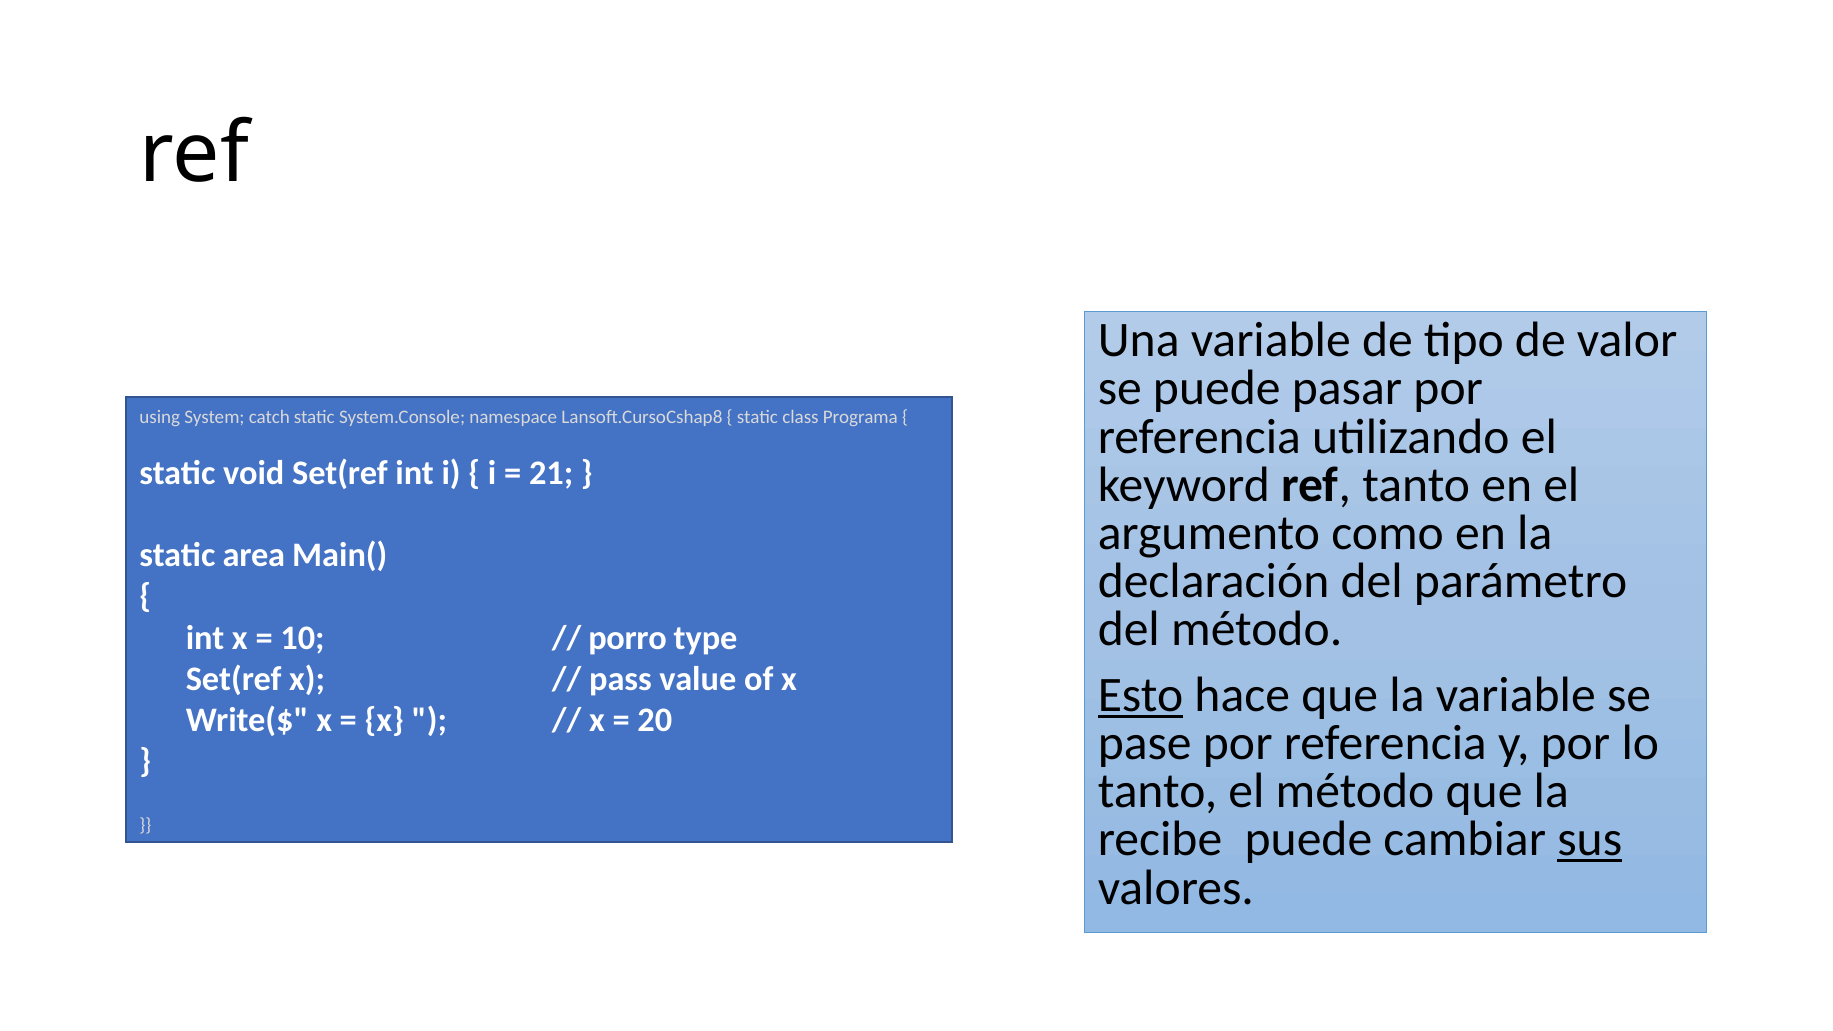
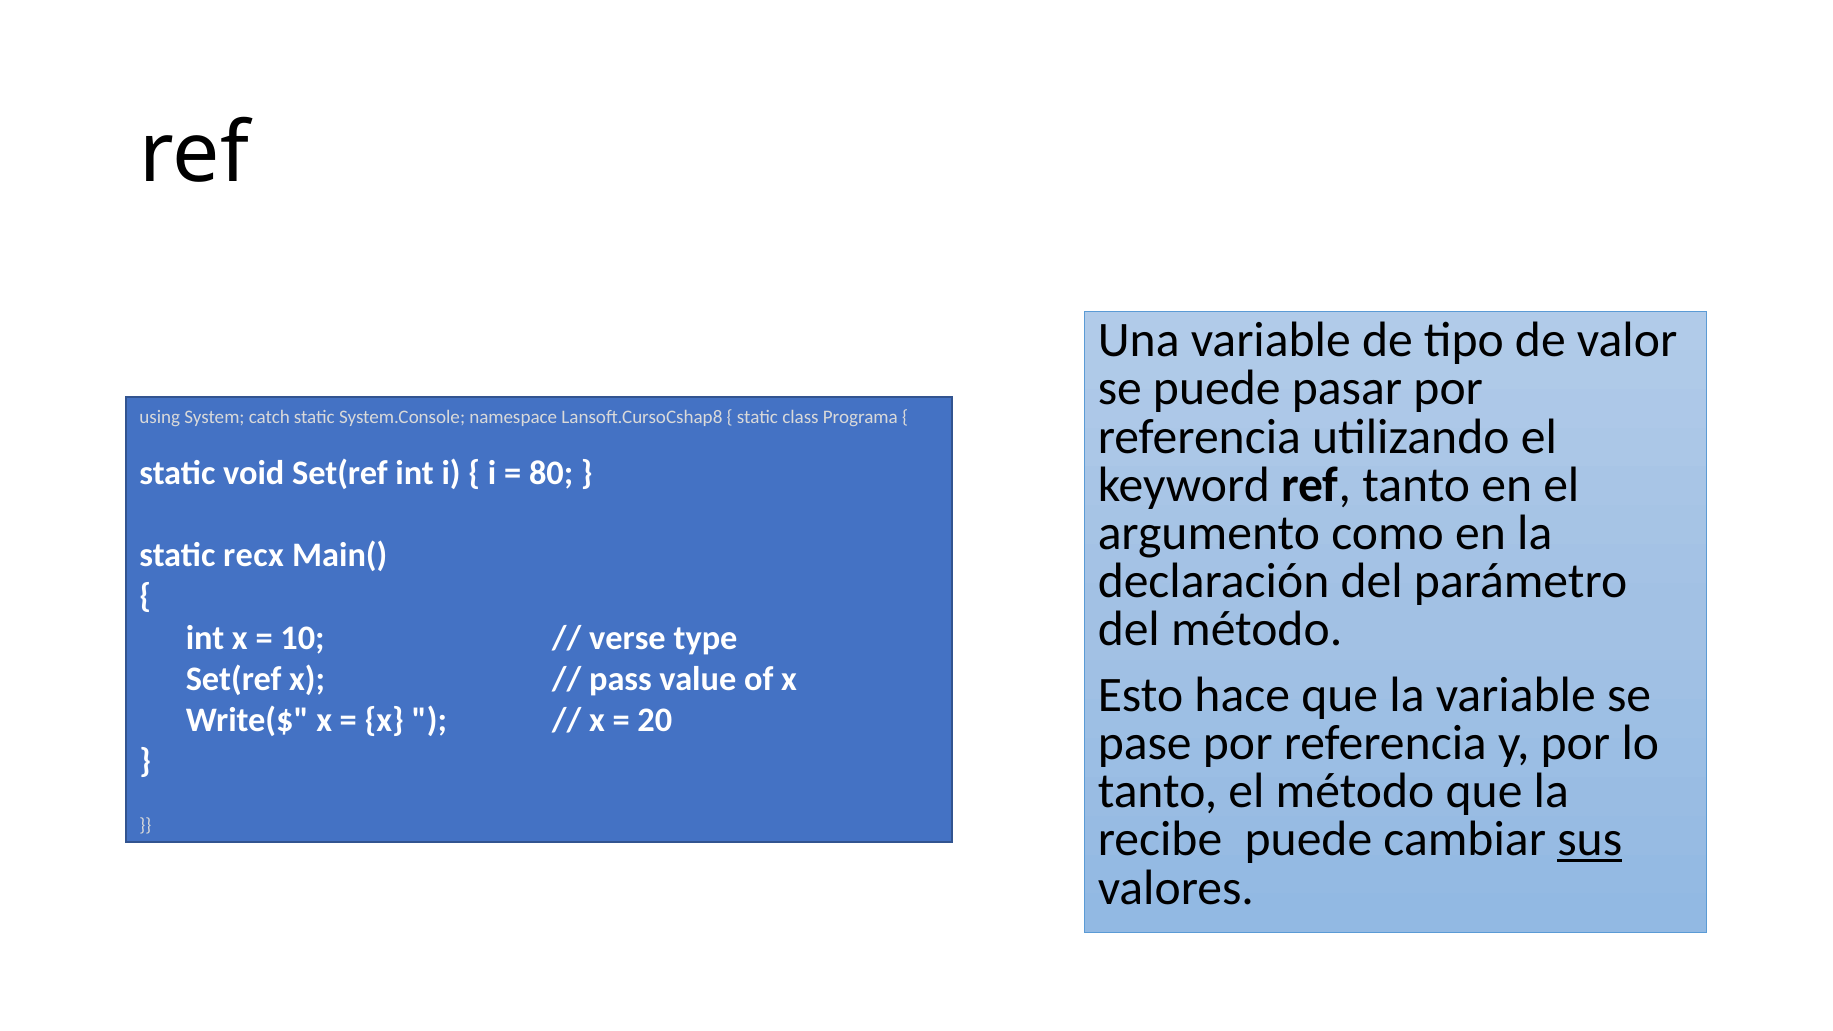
21: 21 -> 80 (551, 473)
area: area -> recx (253, 555)
porro: porro -> verse (627, 638)
Esto underline: present -> none (1141, 695)
